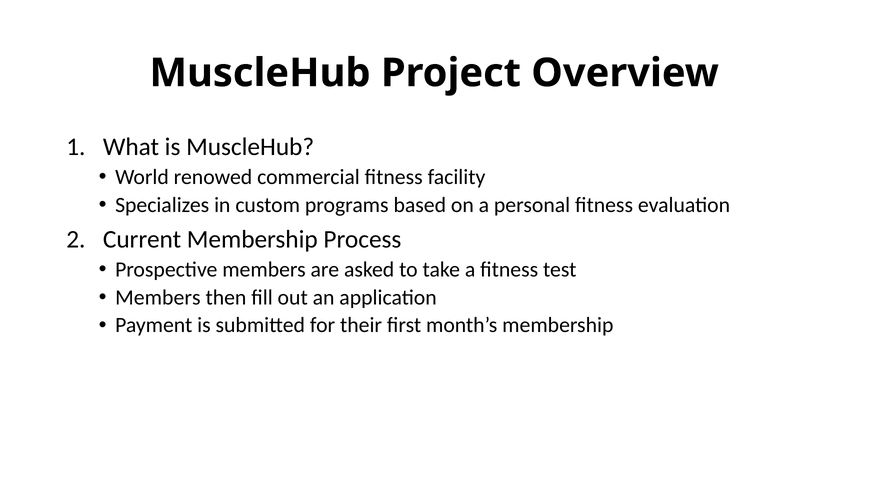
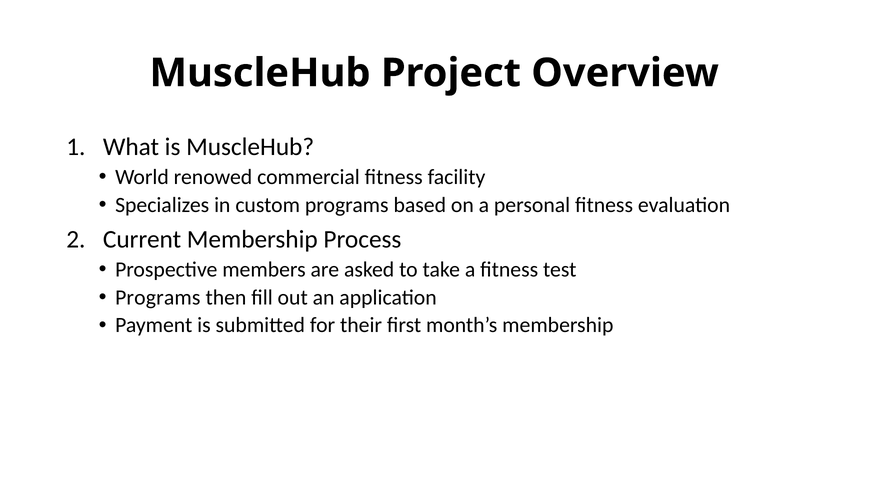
Members: Members -> Programs (158, 297)
